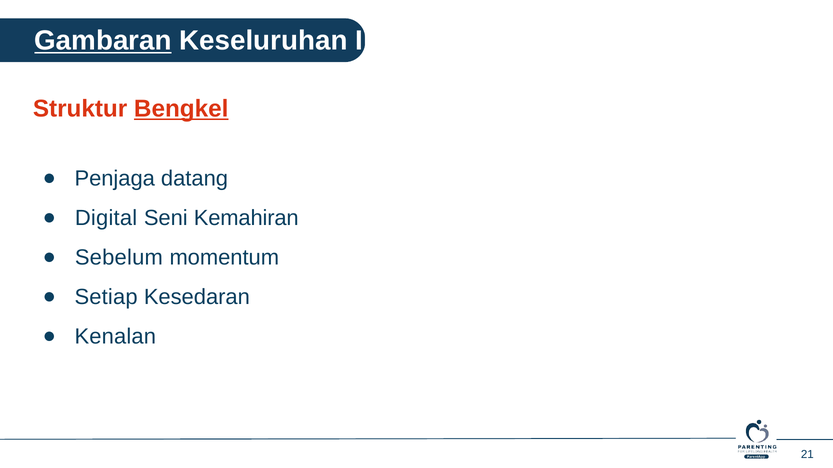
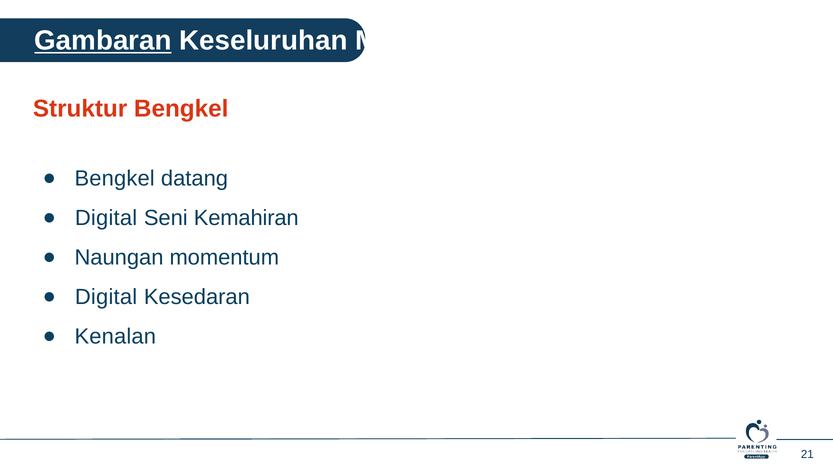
Imej: Imej -> Mari (384, 41)
Bengkel underline: present -> none (181, 109)
Penjaga: Penjaga -> Bengkel (115, 179)
Sebelum: Sebelum -> Naungan (119, 258)
Setiap: Setiap -> Digital (106, 298)
